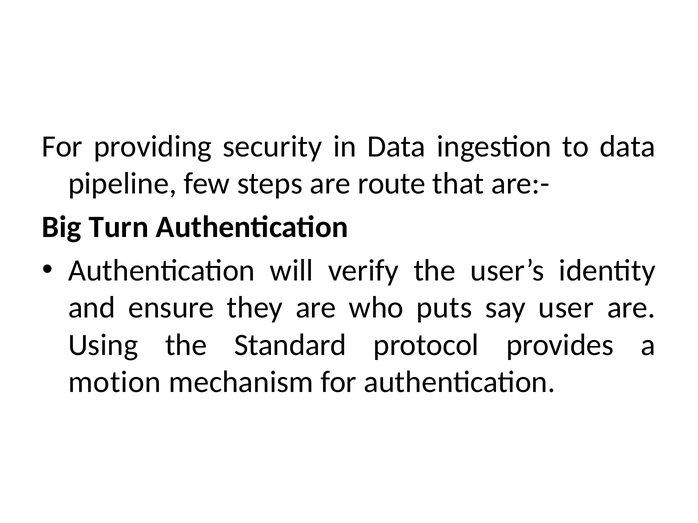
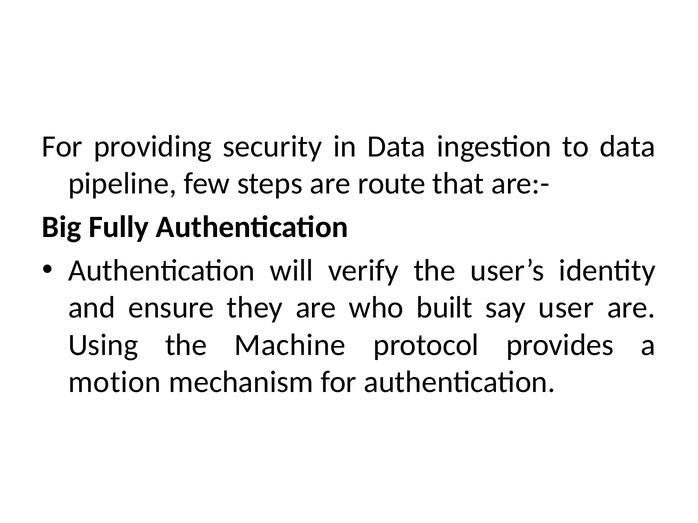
Turn: Turn -> Fully (119, 227)
puts: puts -> built (445, 308)
Standard: Standard -> Machine (290, 345)
